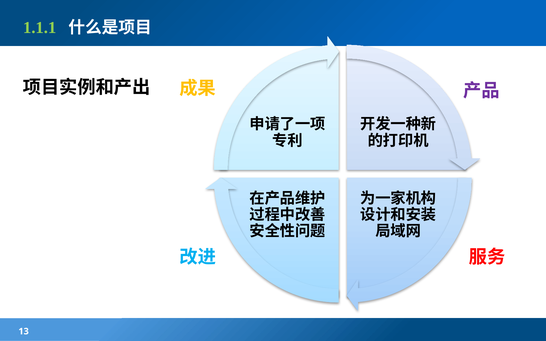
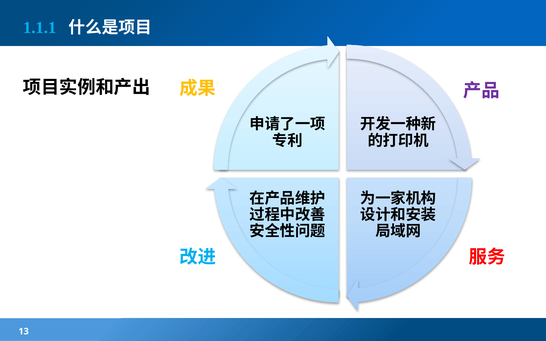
1.1.1 colour: light green -> light blue (40, 28)
